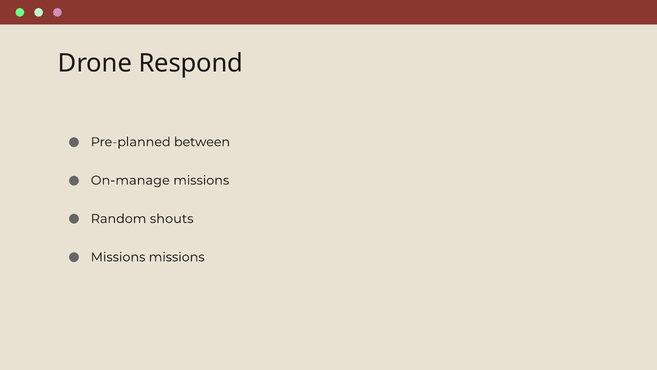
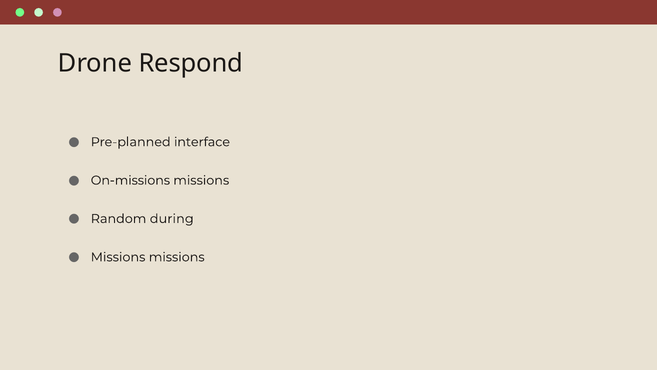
between: between -> interface (202, 142)
On-manage: On-manage -> On-missions (130, 180)
shouts: shouts -> during (172, 219)
